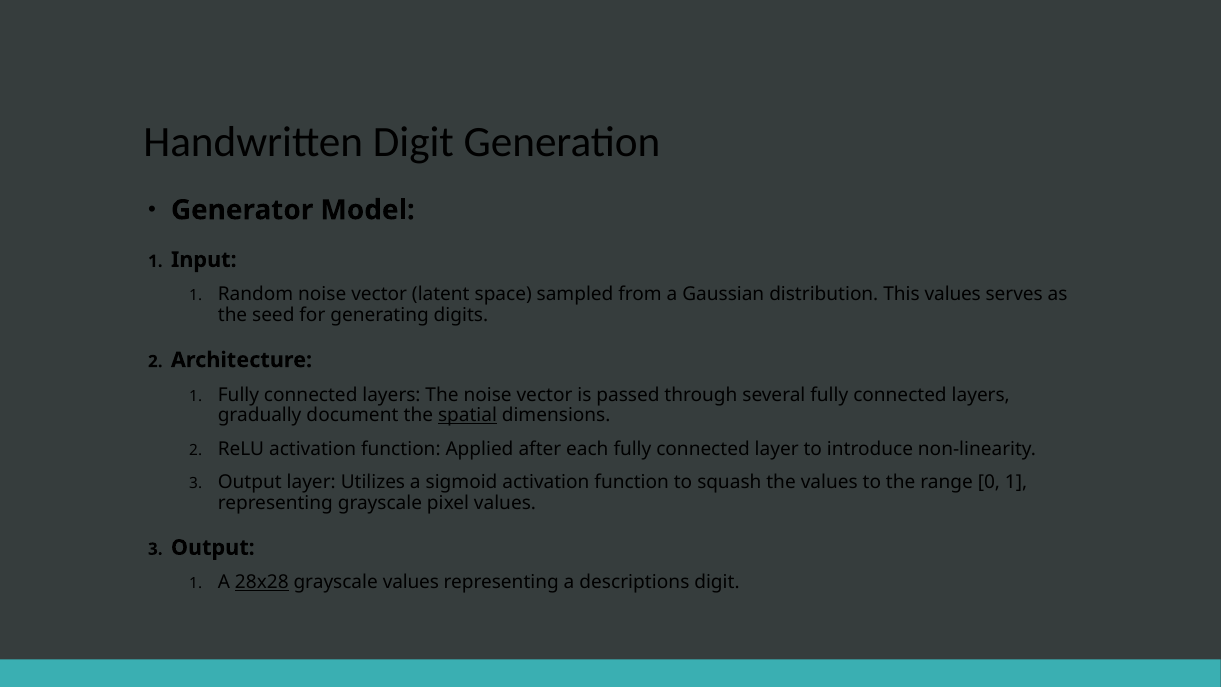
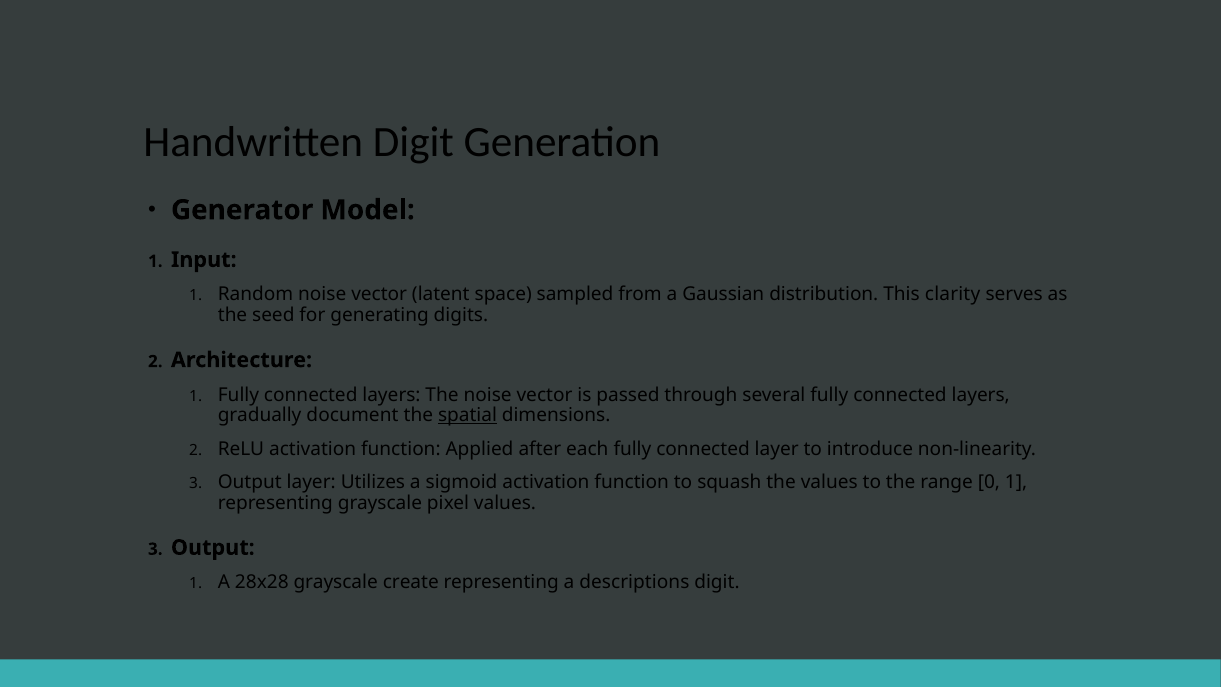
This values: values -> clarity (953, 294)
28x28 underline: present -> none (262, 582)
grayscale values: values -> create (411, 582)
